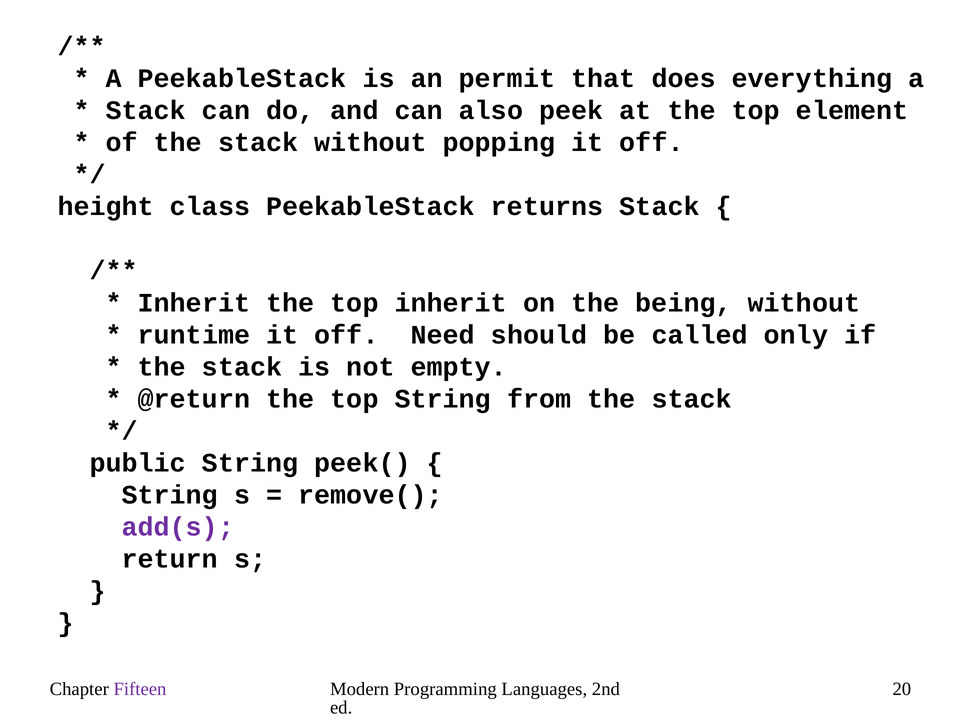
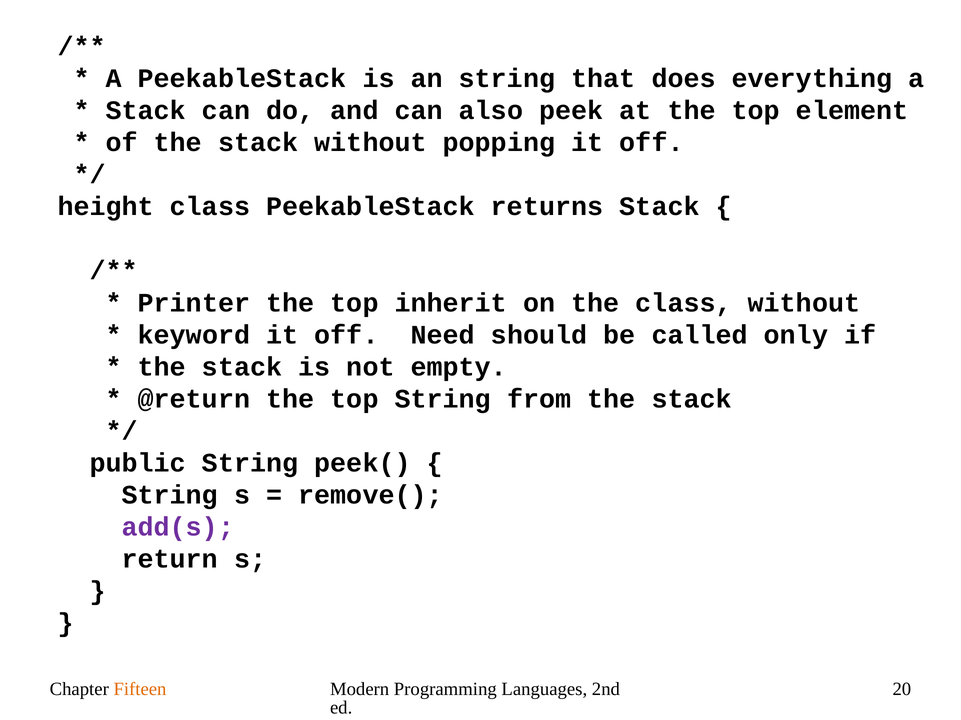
an permit: permit -> string (507, 79)
Inherit: Inherit -> Printer (194, 303)
the being: being -> class (684, 303)
runtime: runtime -> keyword (194, 335)
Fifteen colour: purple -> orange (140, 690)
